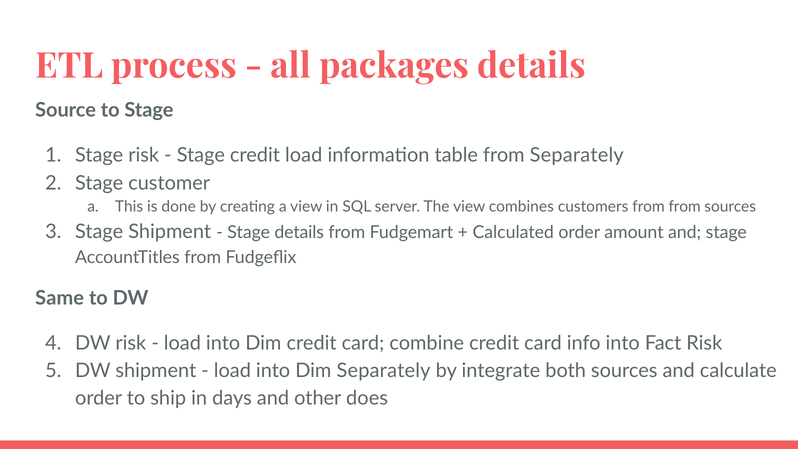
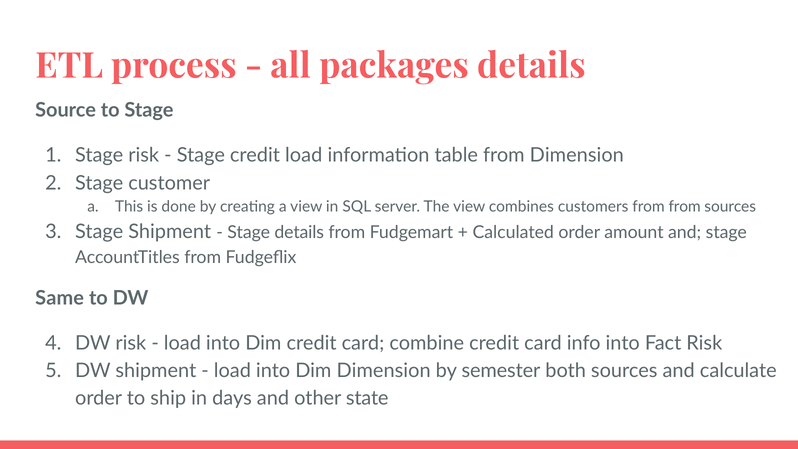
from Separately: Separately -> Dimension (577, 155)
Dim Separately: Separately -> Dimension (384, 371)
integrate: integrate -> semester (501, 371)
does: does -> state (367, 398)
